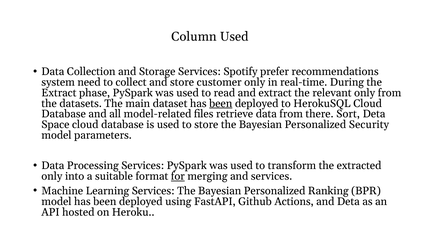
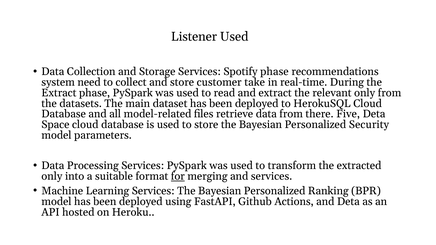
Column: Column -> Listener (194, 37)
Spotify prefer: prefer -> phase (274, 72)
customer only: only -> take (255, 82)
been underline: present -> none (221, 104)
Sort: Sort -> Five (348, 114)
